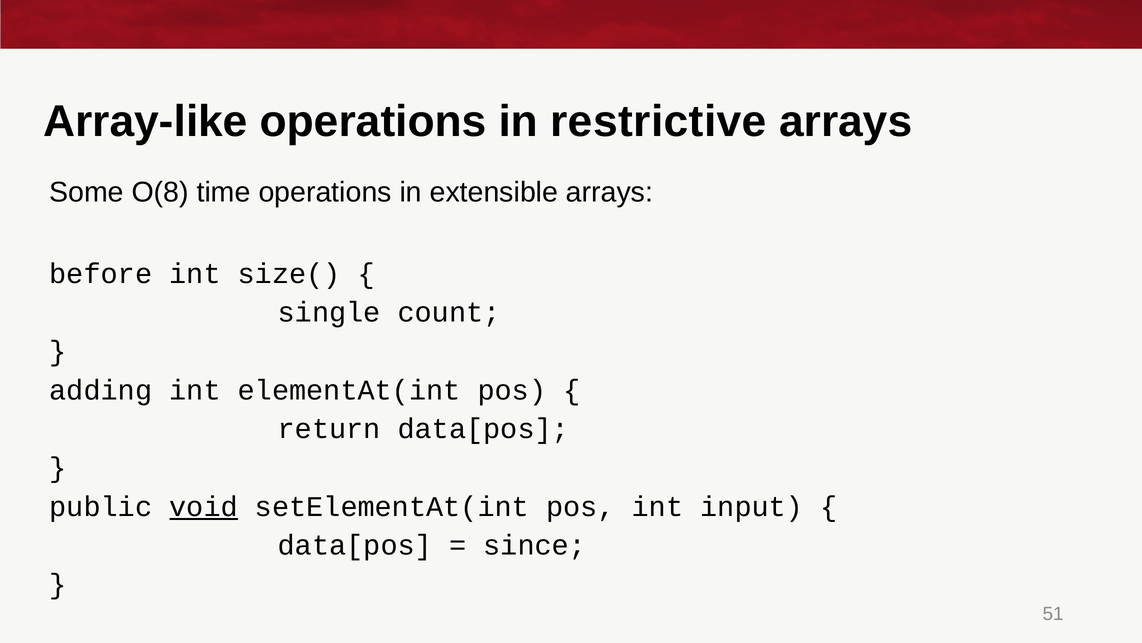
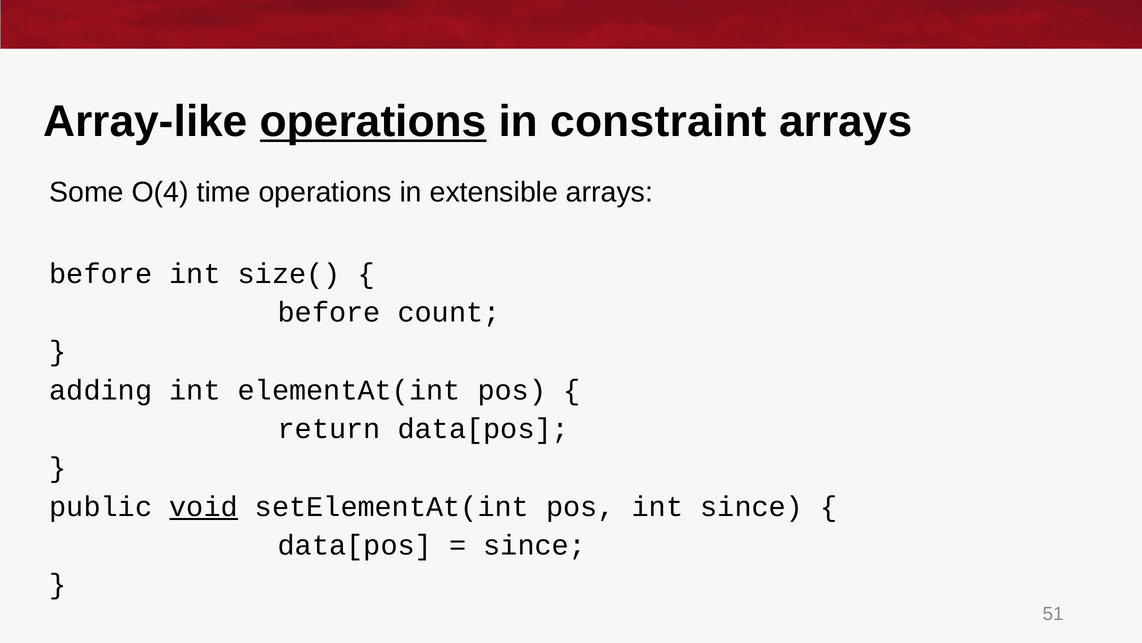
operations underline: none -> present (373, 122)
restrictive: restrictive -> constraint (658, 122)
O(8: O(8 -> O(4 (160, 192)
single: single -> before (329, 312)
int input: input -> since (752, 506)
